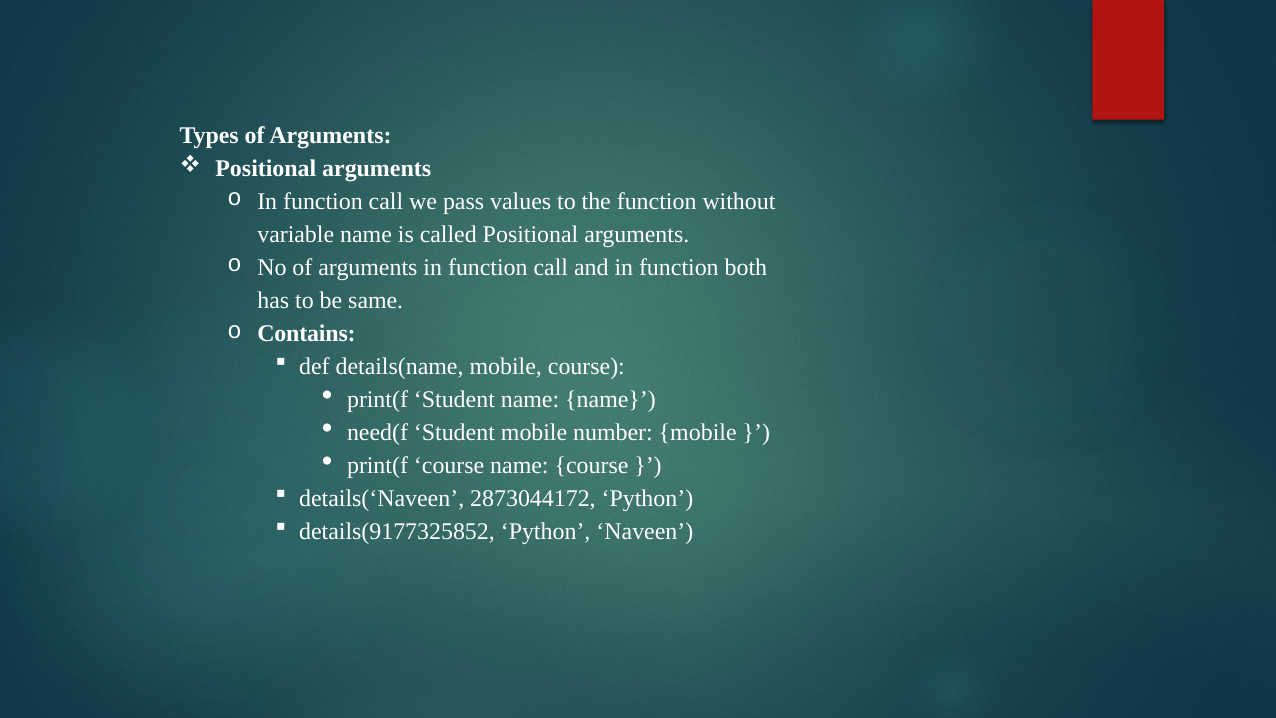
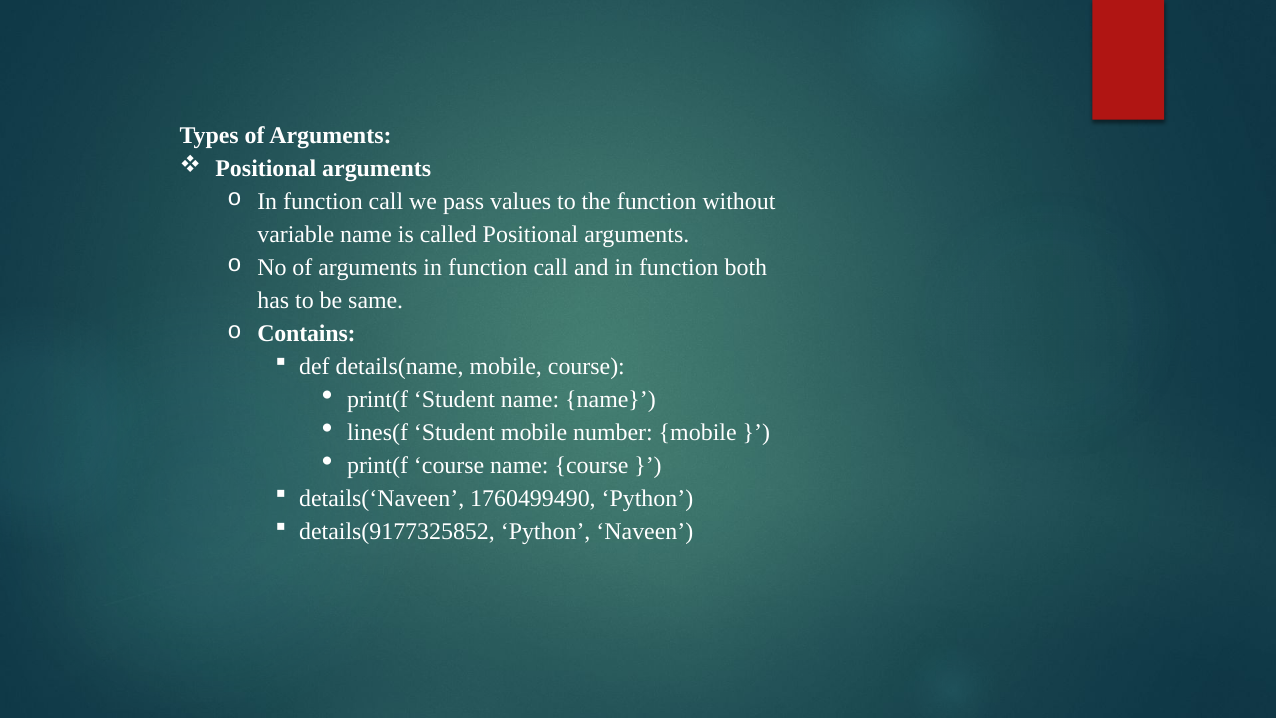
need(f: need(f -> lines(f (378, 432)
2873044172: 2873044172 -> 1760499490 (533, 498)
